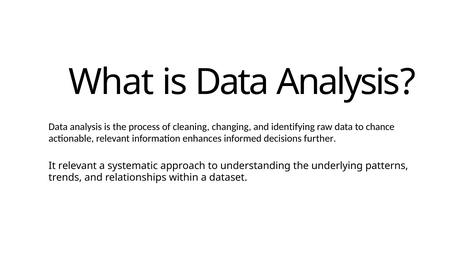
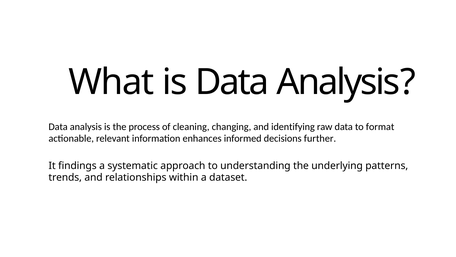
chance: chance -> format (380, 126)
It relevant: relevant -> findings (77, 166)
